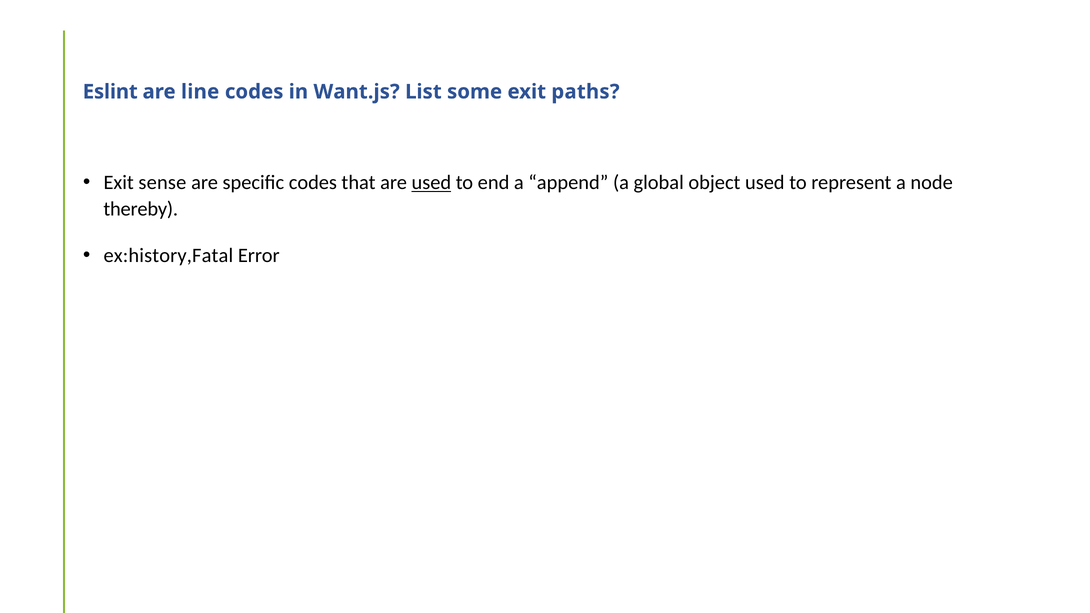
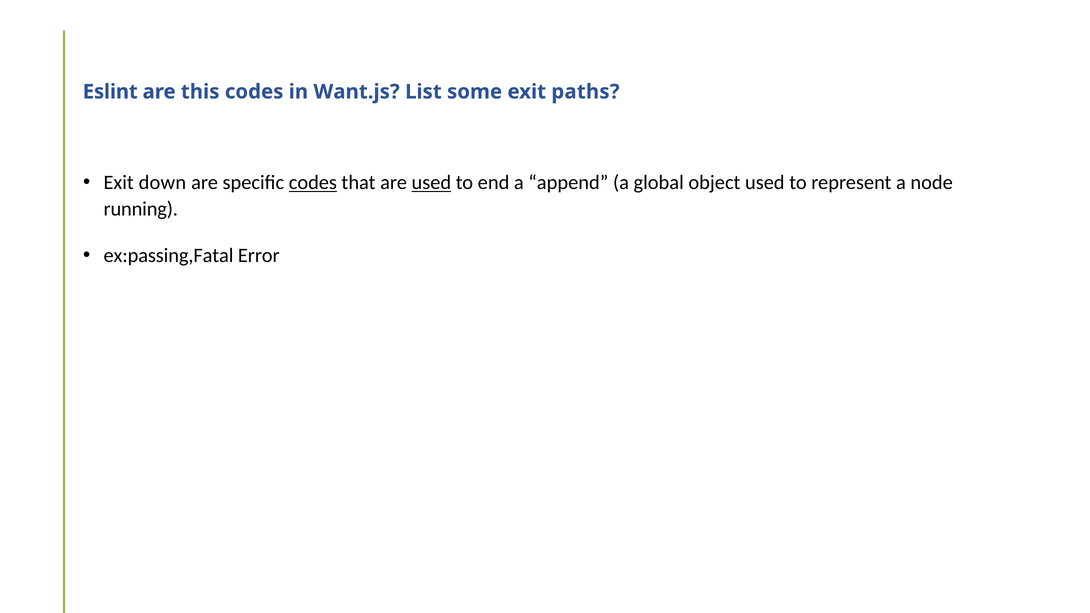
line: line -> this (200, 92)
sense: sense -> down (162, 183)
codes underline: none -> present (313, 183)
thereby: thereby -> running (141, 209)
ex:history,Fatal: ex:history,Fatal -> ex:passing,Fatal (168, 256)
